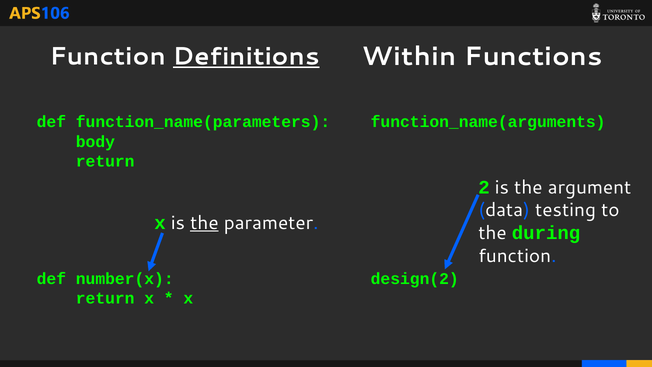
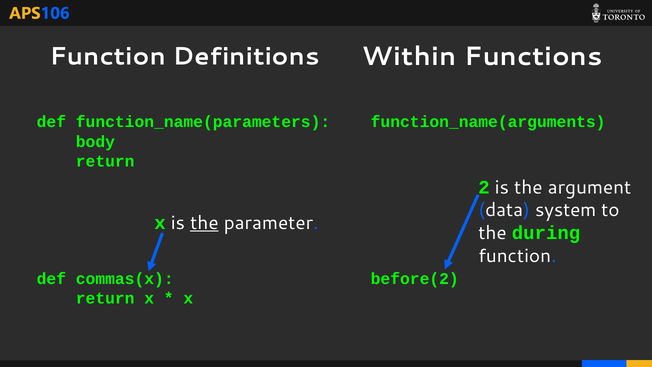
Definitions underline: present -> none (246, 56)
testing: testing -> system (566, 210)
number(x: number(x -> commas(x (125, 278)
design(2: design(2 -> before(2 (415, 278)
